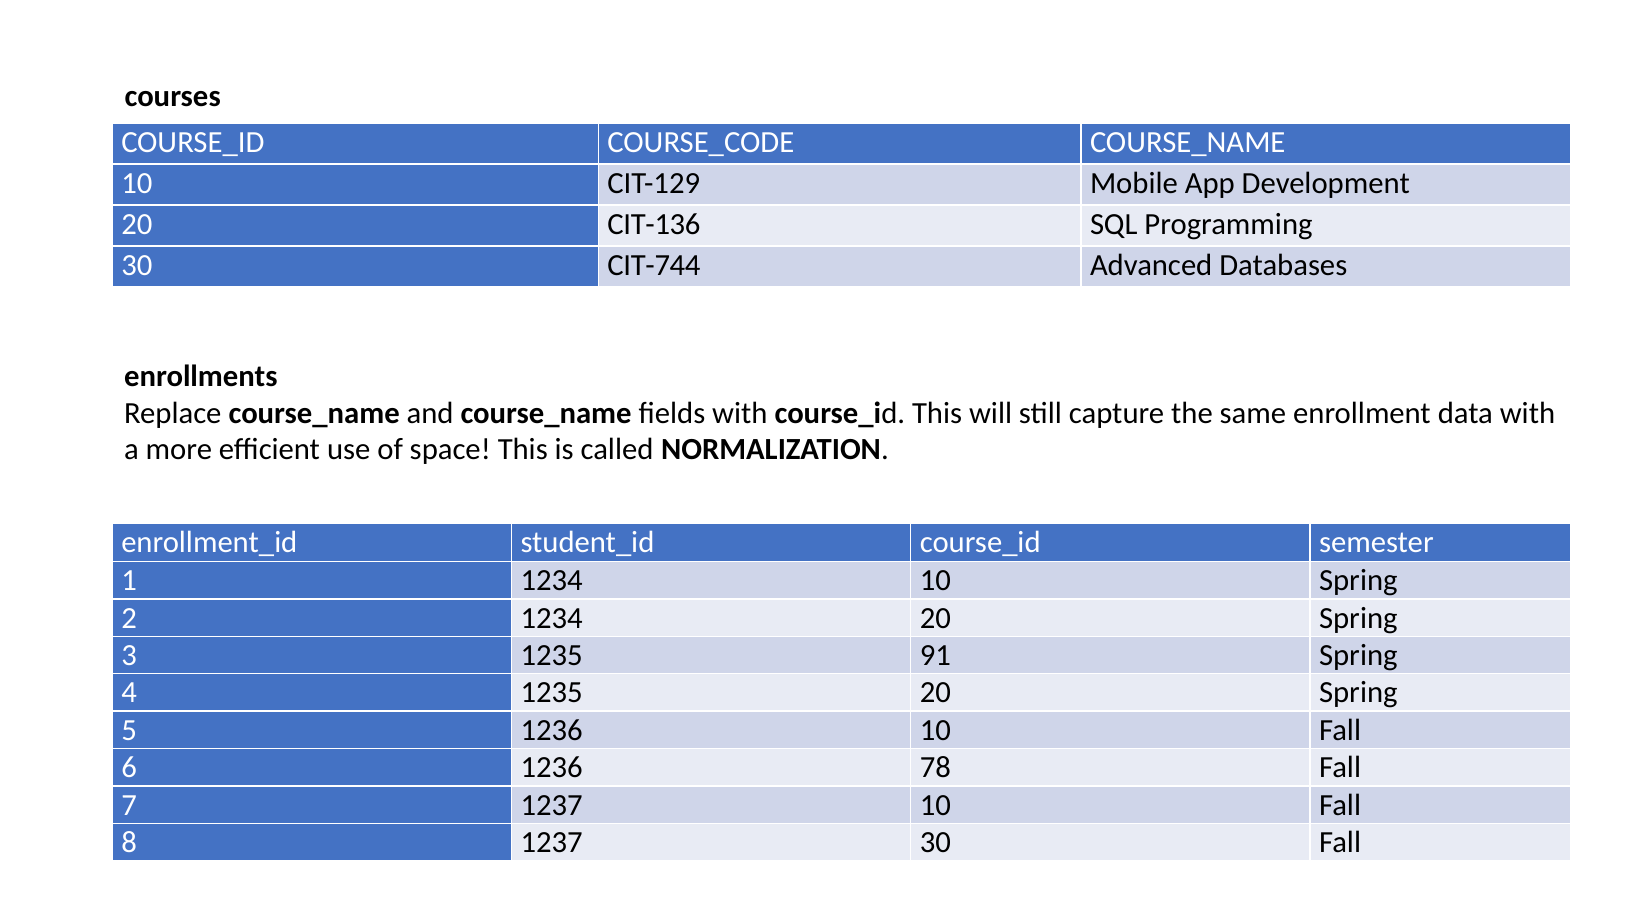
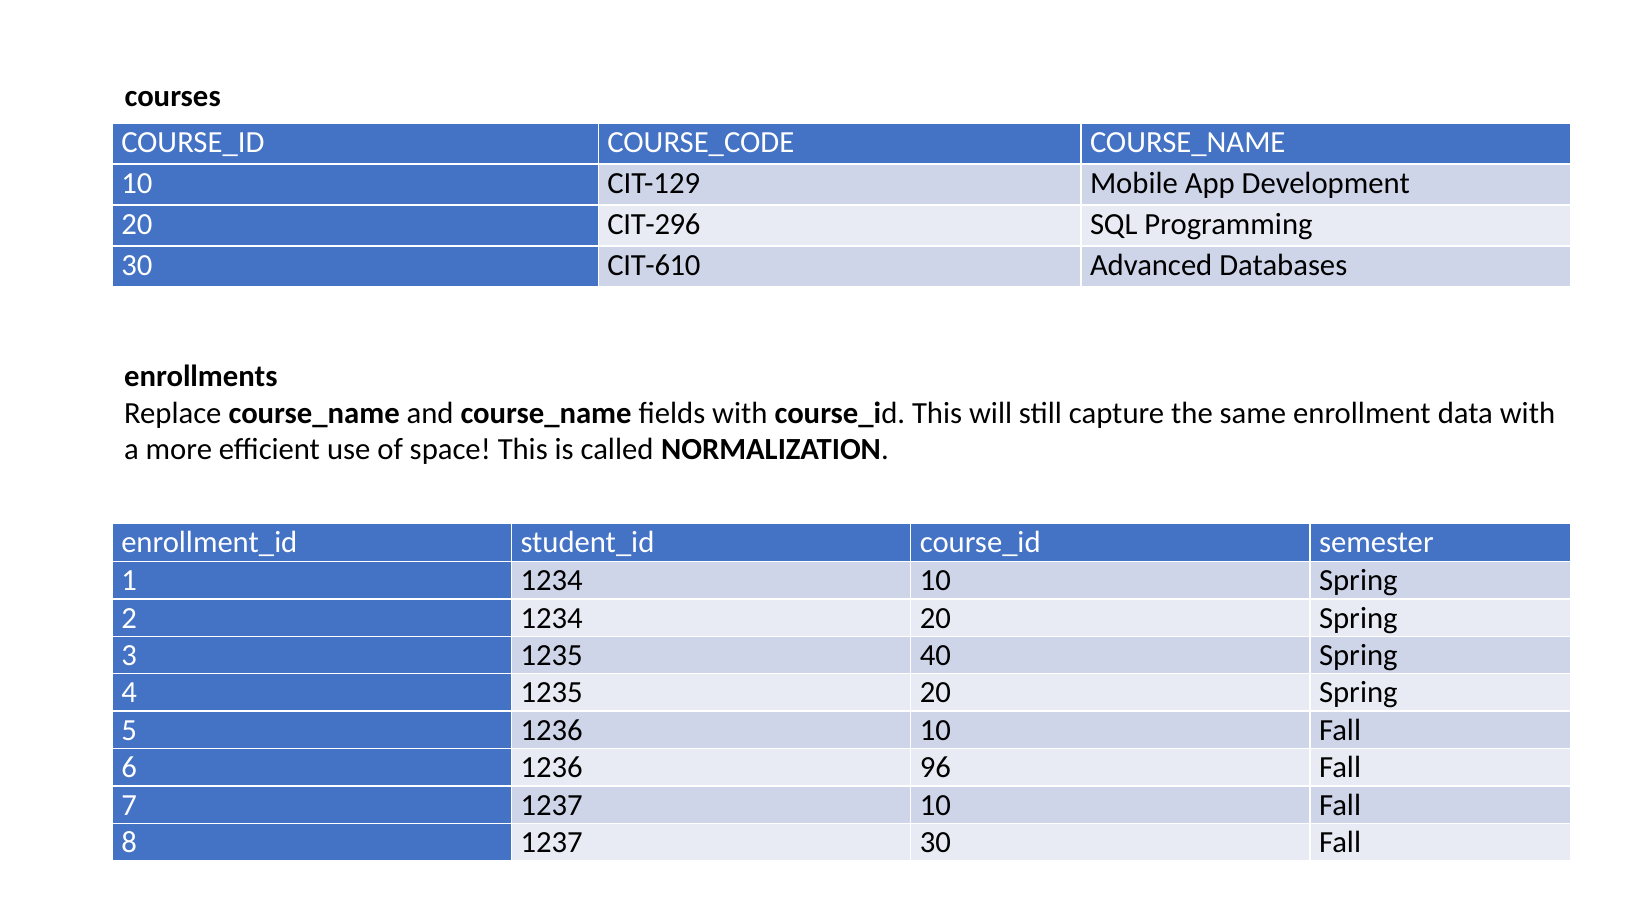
CIT-136: CIT-136 -> CIT-296 (654, 224)
CIT-744: CIT-744 -> CIT-610 (654, 265)
91: 91 -> 40 (935, 656)
78: 78 -> 96 (935, 768)
